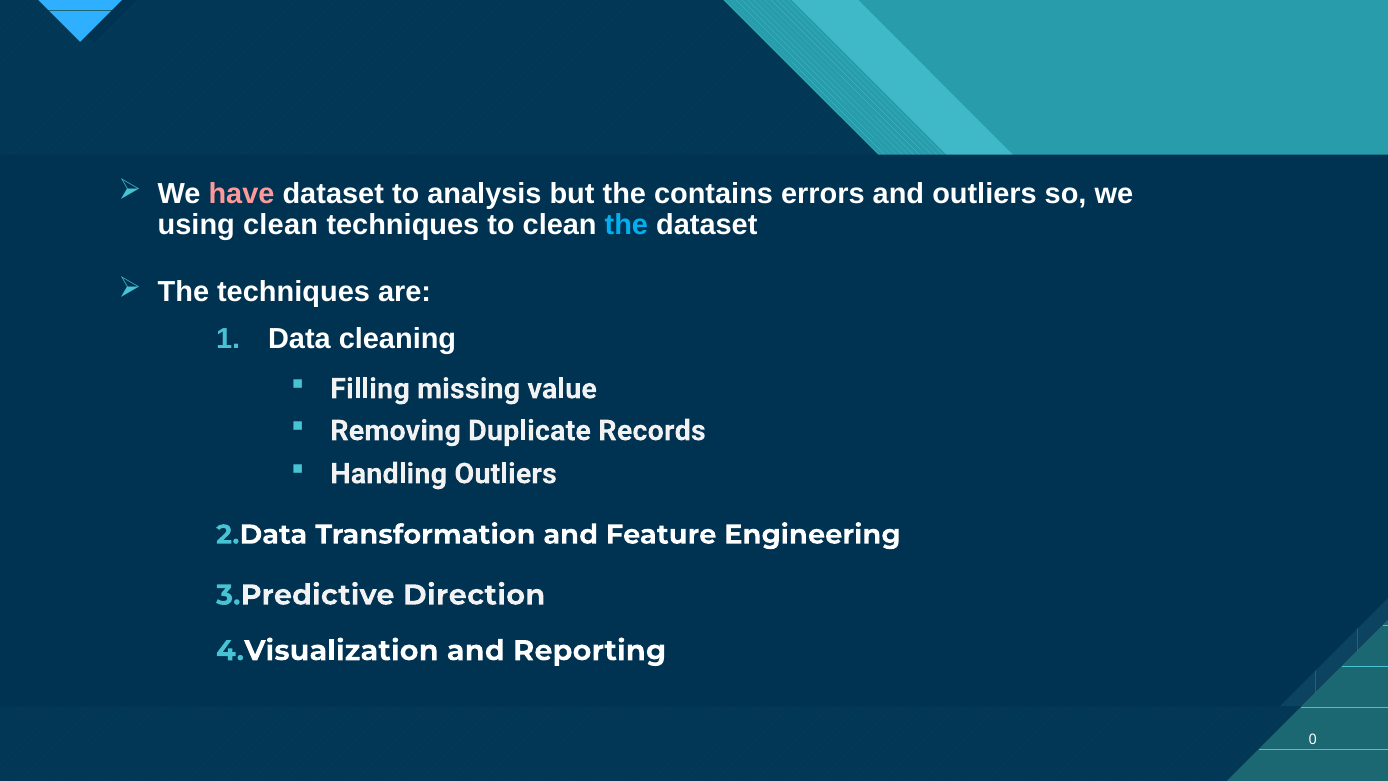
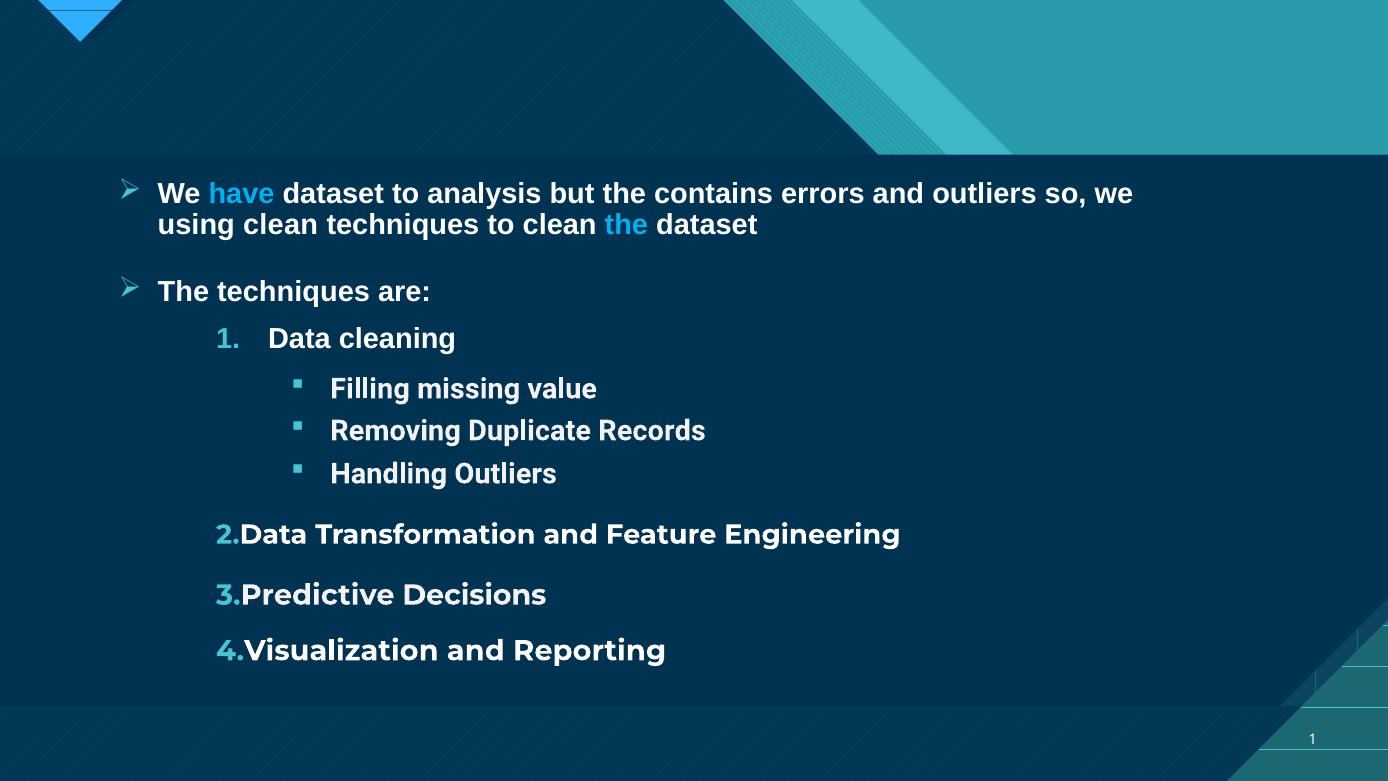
have colour: pink -> light blue (242, 194)
Direction: Direction -> Decisions (474, 595)
0: 0 -> 1 (1313, 740)
